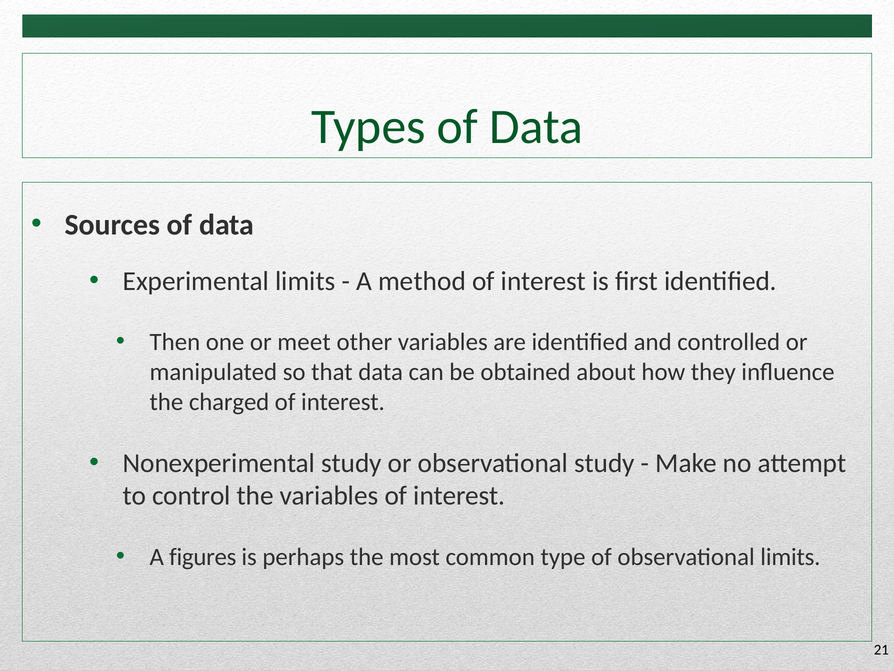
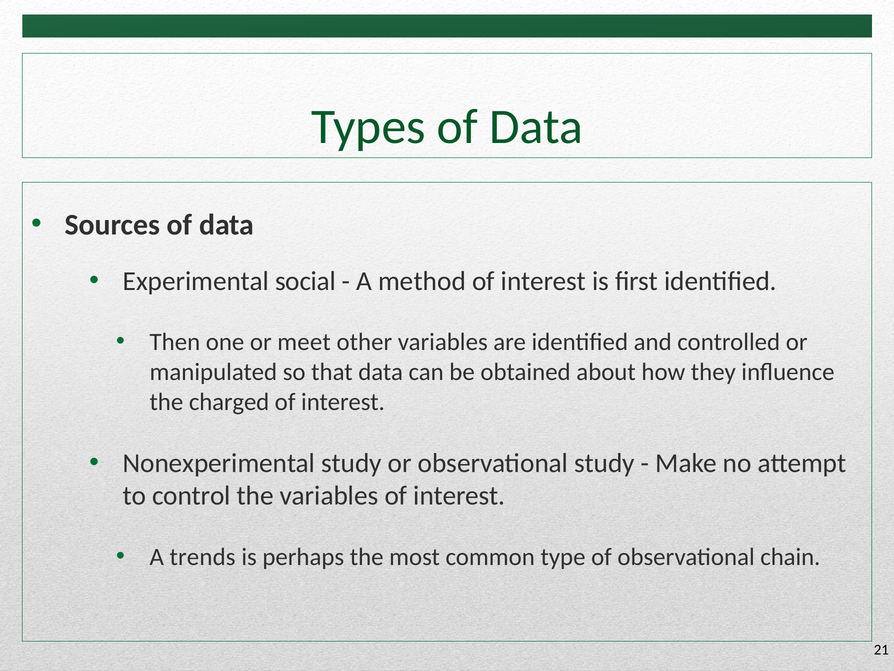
Experimental limits: limits -> social (305, 281)
figures: figures -> trends (203, 556)
observational limits: limits -> chain (790, 556)
